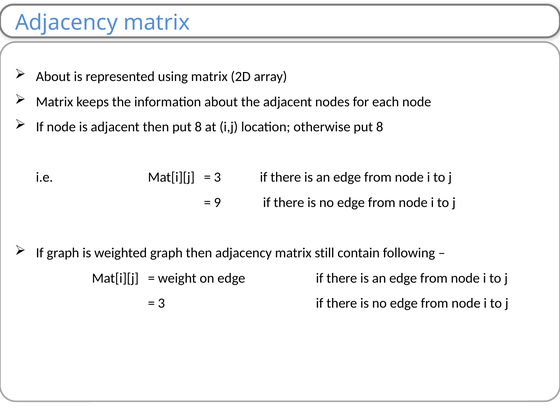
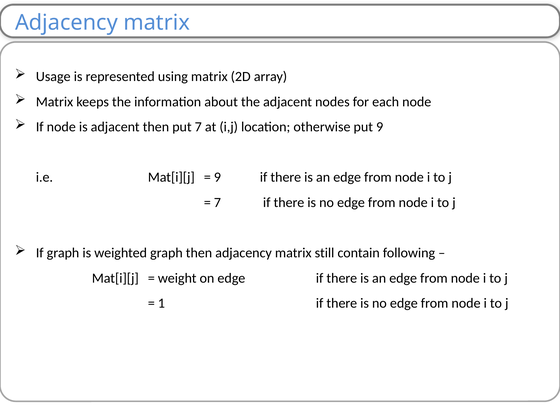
About: About -> Usage (53, 77)
then put 8: 8 -> 7 (198, 127)
otherwise put 8: 8 -> 9 (380, 127)
3: 3 -> 9 (217, 177)
9: 9 -> 7 (217, 203)
3: 3 -> 1 (161, 303)
